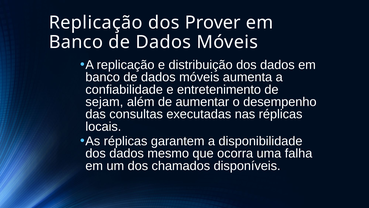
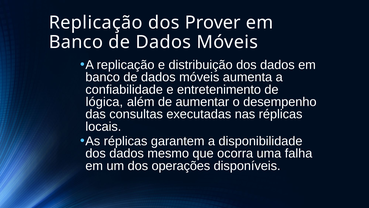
sejam: sejam -> lógica (104, 102)
chamados: chamados -> operações (181, 166)
